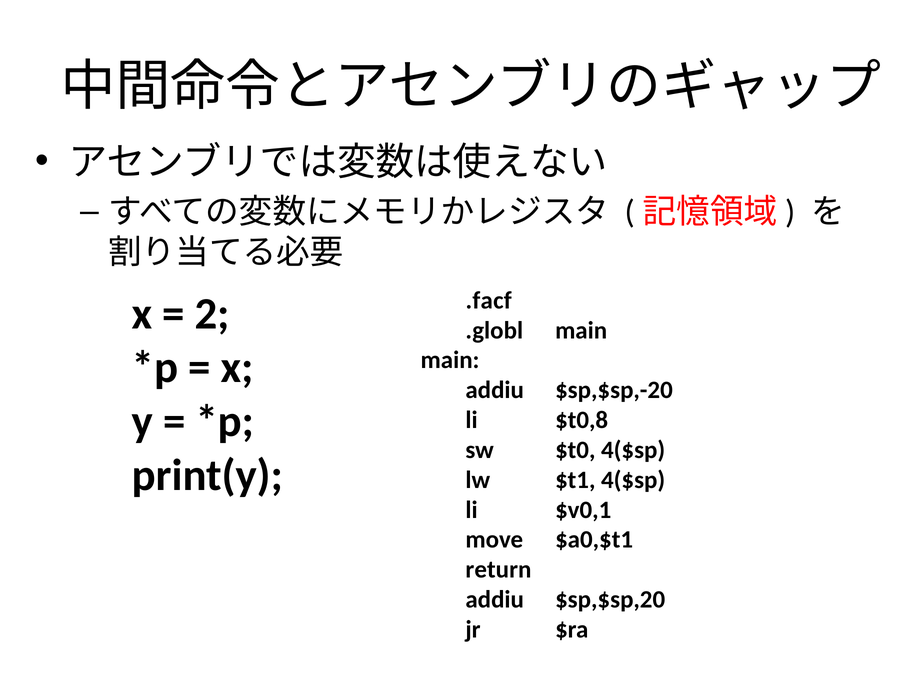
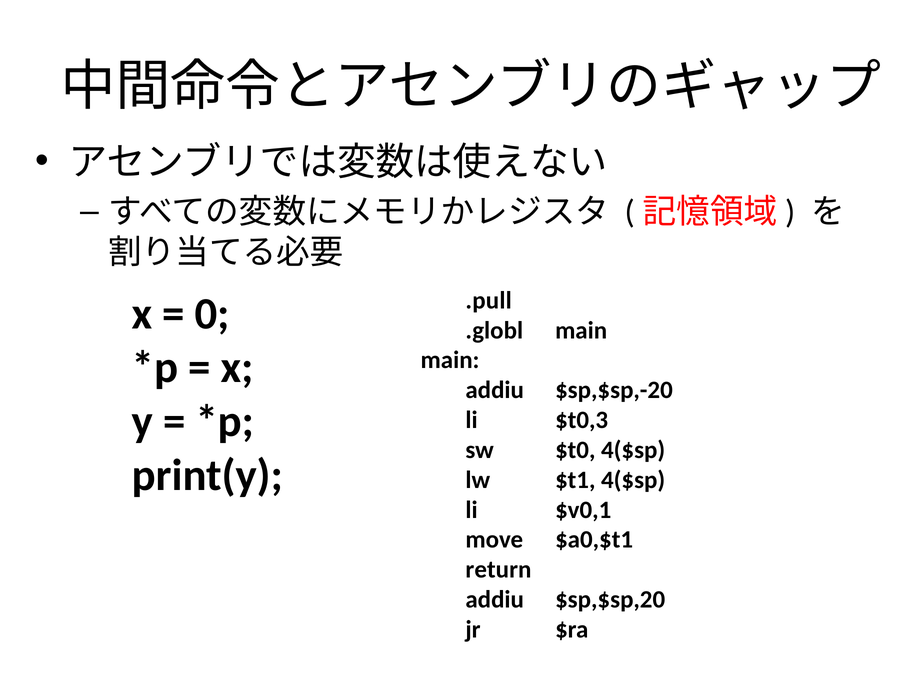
.facf: .facf -> .pull (489, 300)
2: 2 -> 0 (212, 314)
$t0,8: $t0,8 -> $t0,3 (582, 420)
